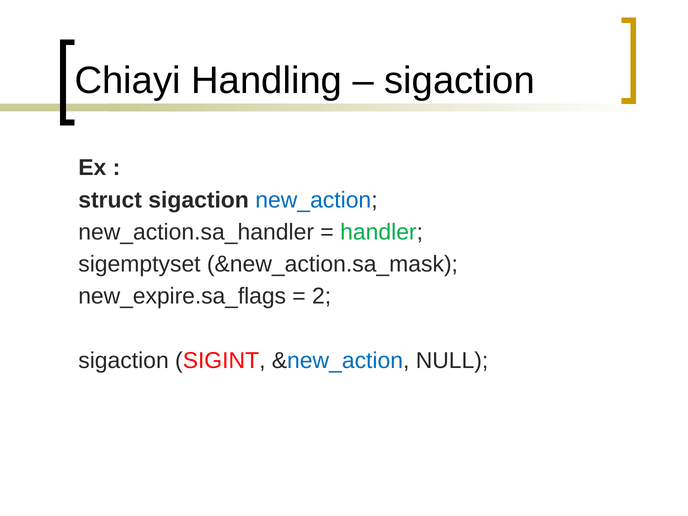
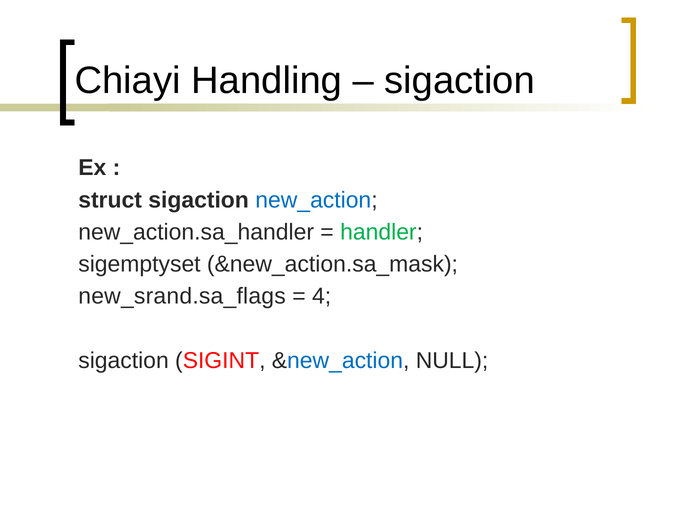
new_expire.sa_flags: new_expire.sa_flags -> new_srand.sa_flags (182, 296)
2: 2 -> 4 (322, 296)
